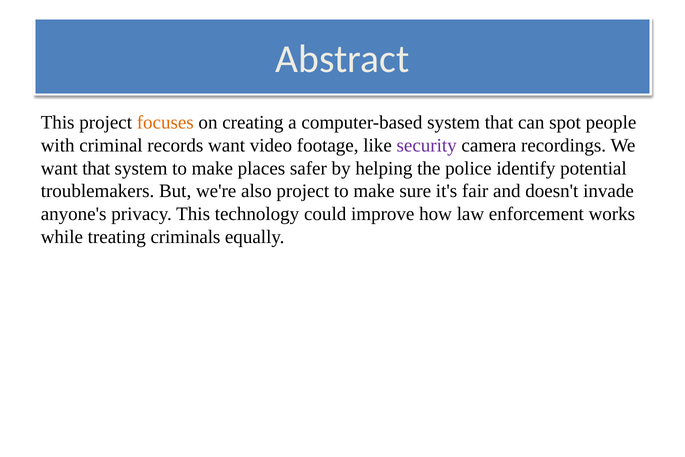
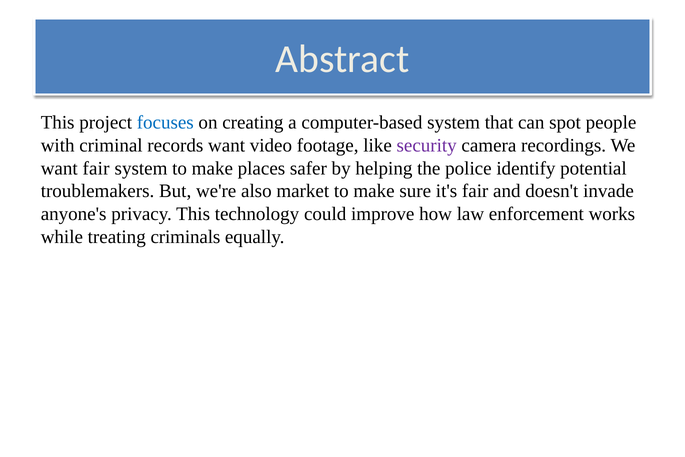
focuses colour: orange -> blue (165, 123)
want that: that -> fair (96, 168)
also project: project -> market (303, 191)
